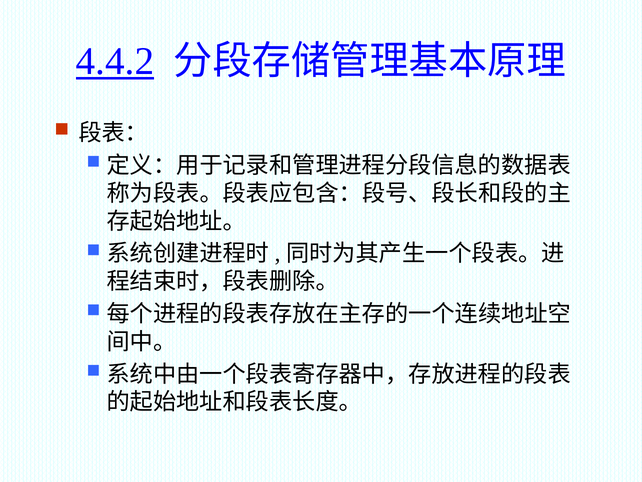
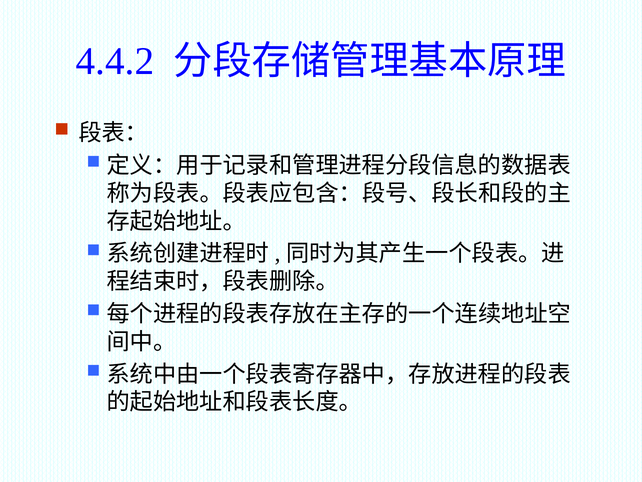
4.4.2 underline: present -> none (115, 61)
